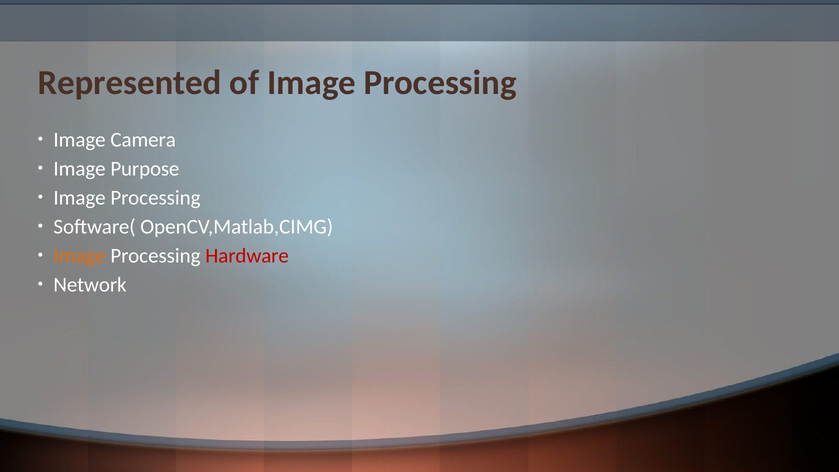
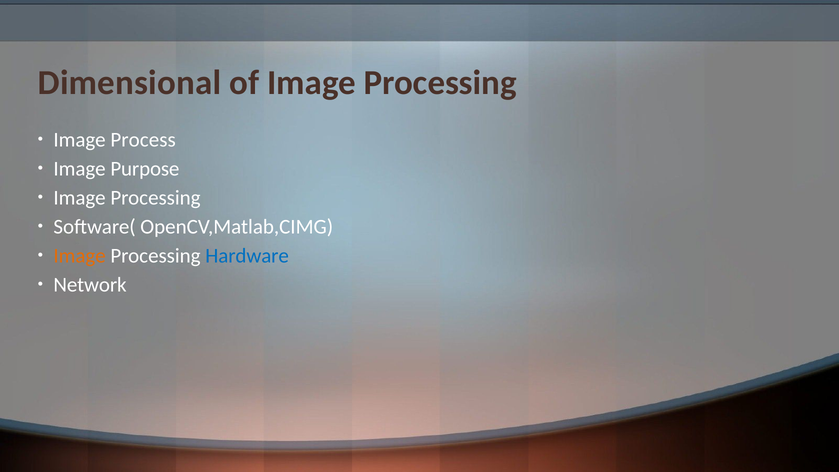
Represented: Represented -> Dimensional (130, 83)
Camera: Camera -> Process (143, 140)
Hardware colour: red -> blue (247, 256)
